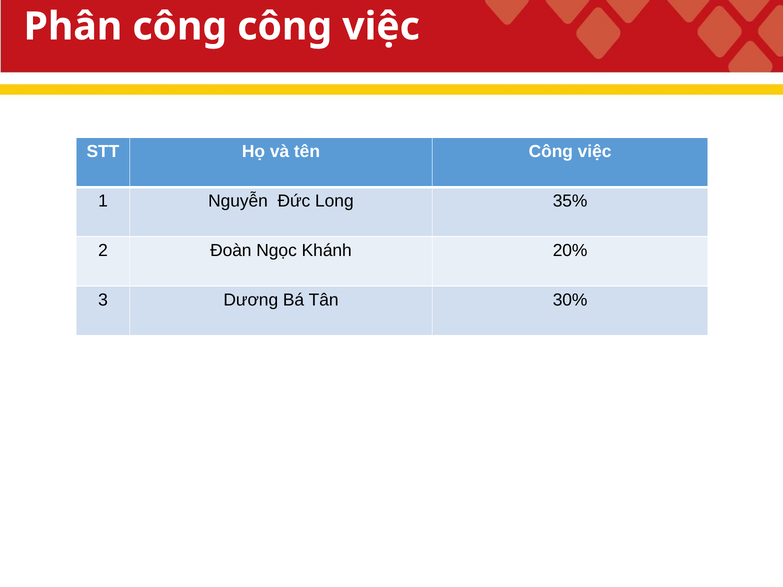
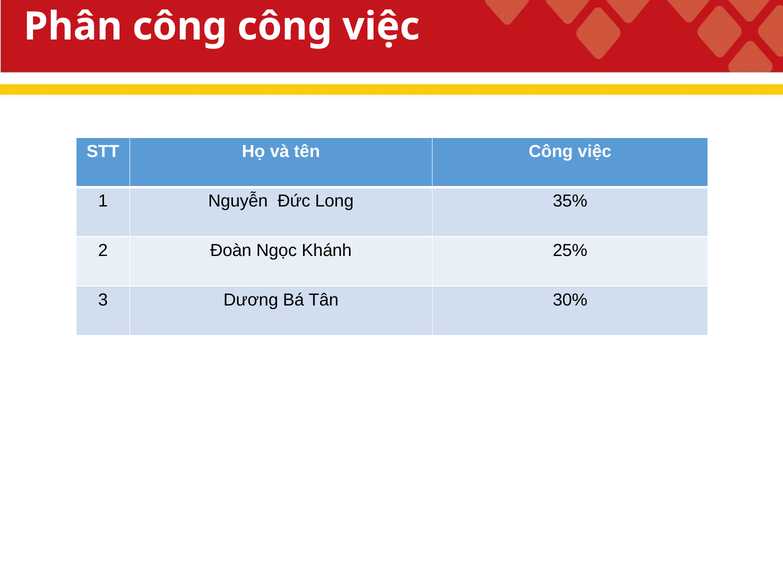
20%: 20% -> 25% (570, 251)
